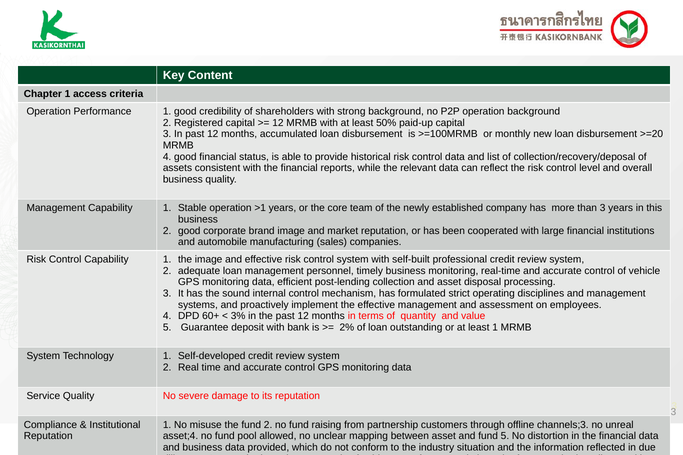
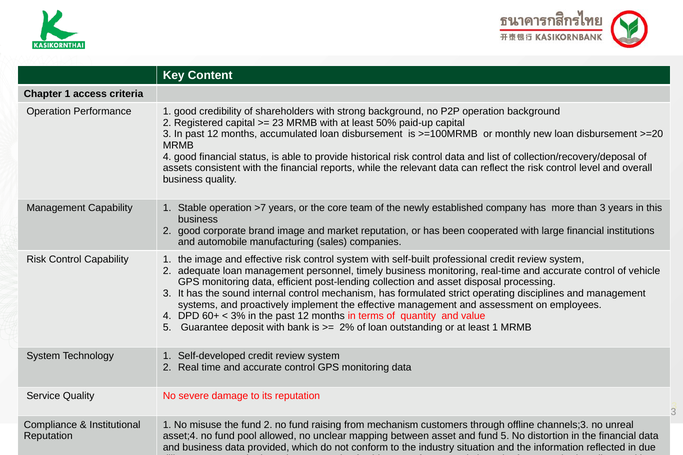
12: 12 -> 23 (278, 123)
>1: >1 -> >7 (260, 208)
from partnership: partnership -> mechanism (393, 425)
